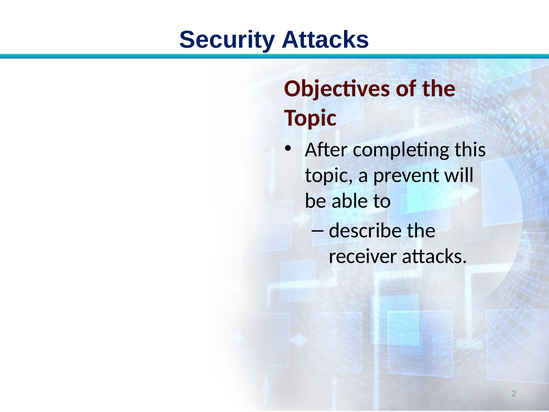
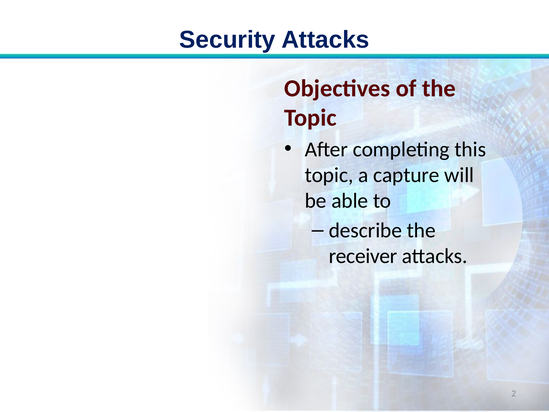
prevent: prevent -> capture (406, 175)
